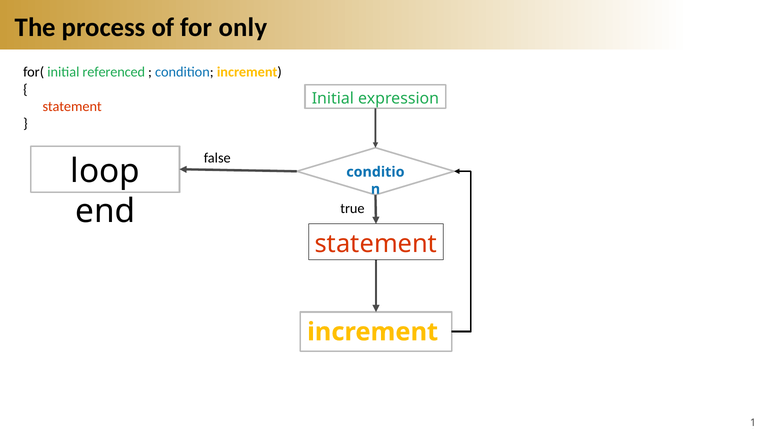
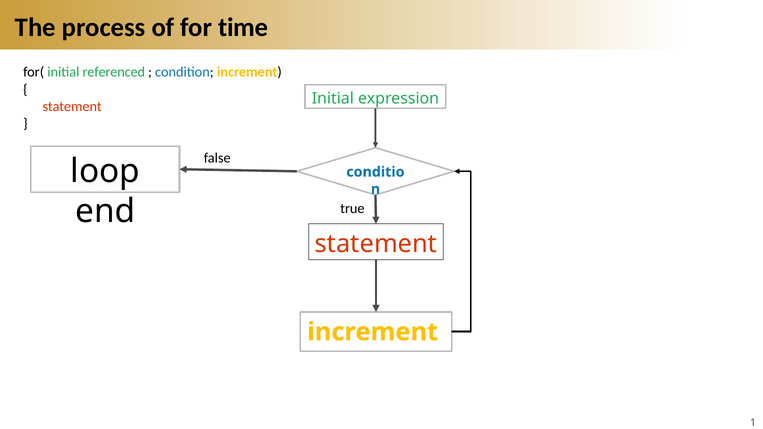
only: only -> time (243, 27)
